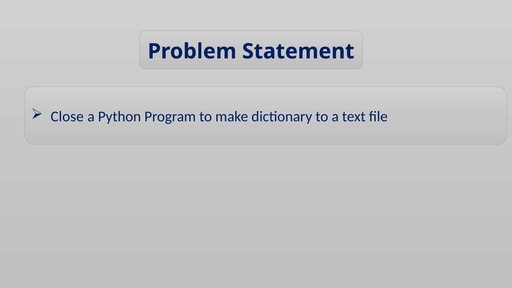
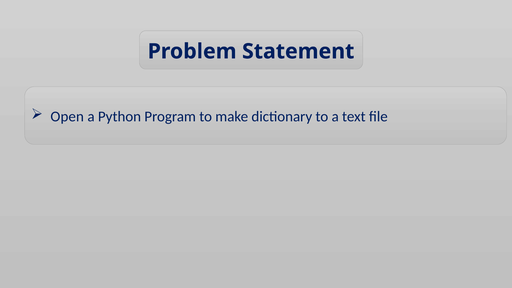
Close: Close -> Open (67, 117)
